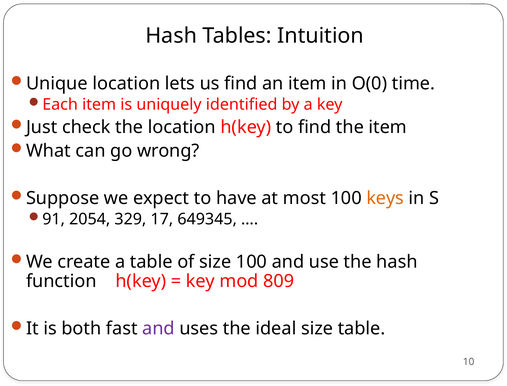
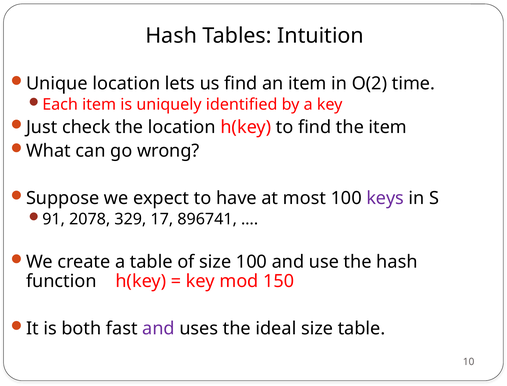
O(0: O(0 -> O(2 (369, 84)
keys colour: orange -> purple (385, 198)
2054: 2054 -> 2078 (90, 219)
649345: 649345 -> 896741 (207, 219)
809: 809 -> 150 (279, 282)
